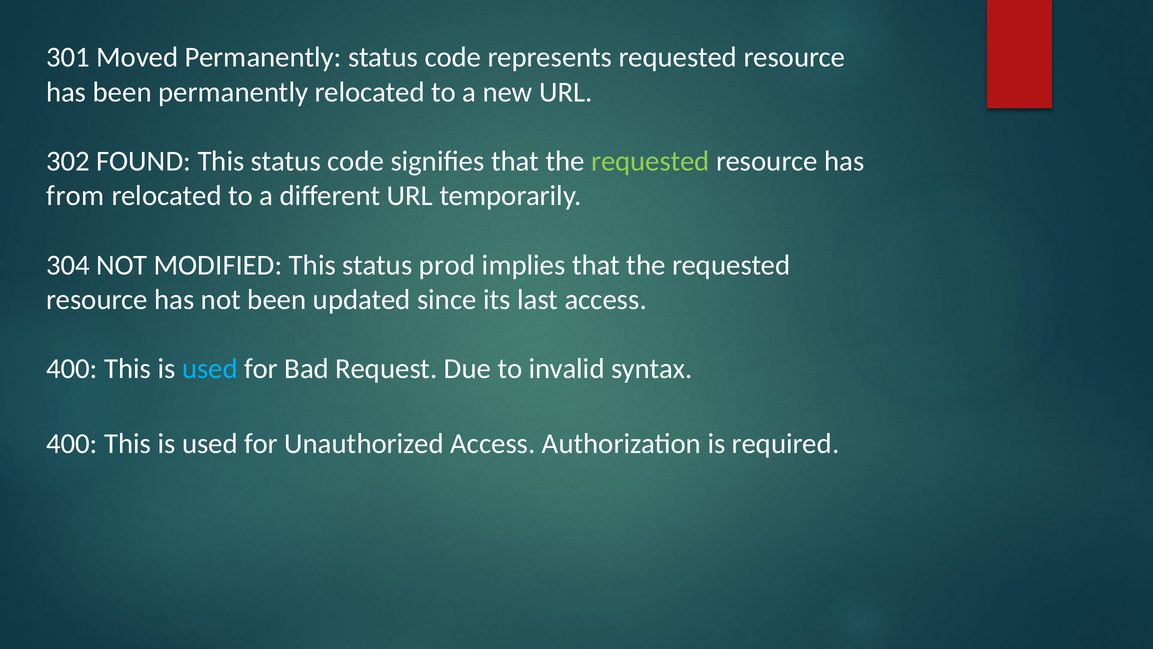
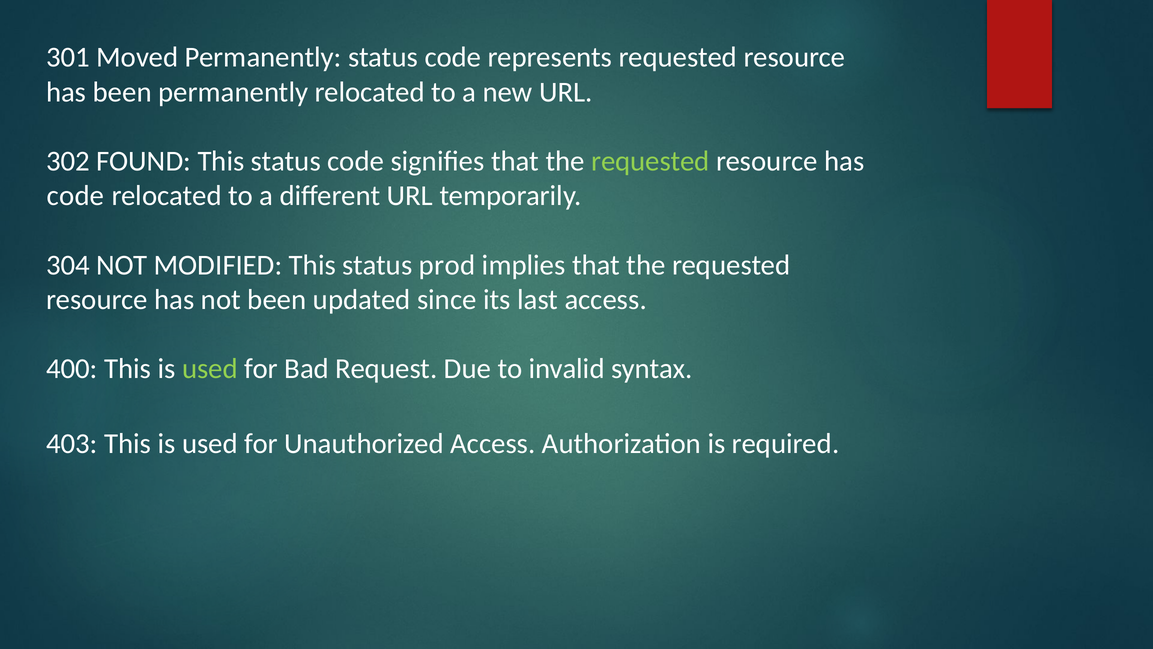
from: from -> code (75, 196)
used colour: light blue -> light green (210, 369)
400: 400 -> 403 (72, 444)
